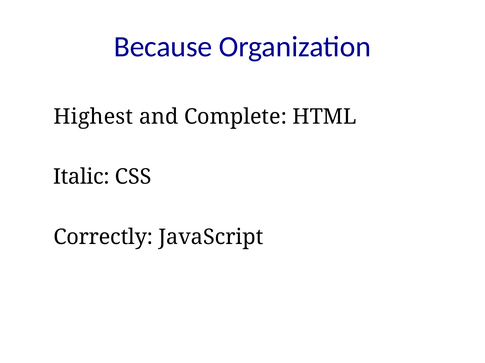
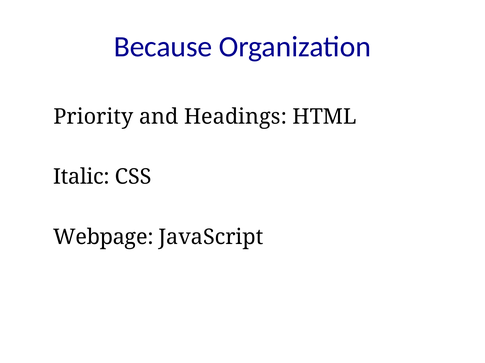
Highest: Highest -> Priority (93, 117)
Complete: Complete -> Headings (235, 117)
Correctly: Correctly -> Webpage (103, 238)
